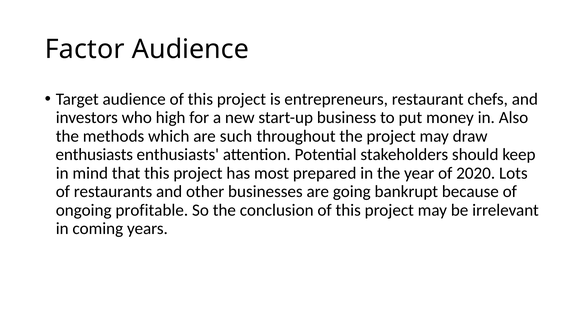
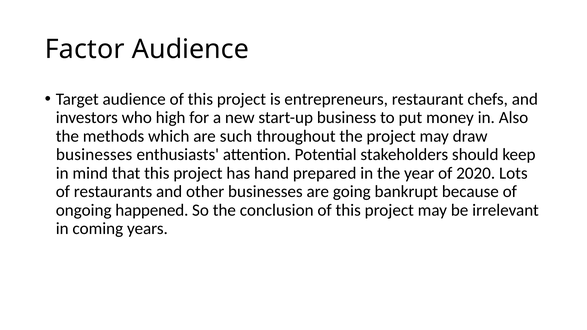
enthusiasts: enthusiasts -> businesses (94, 155)
most: most -> hand (272, 173)
profitable: profitable -> happened (152, 210)
